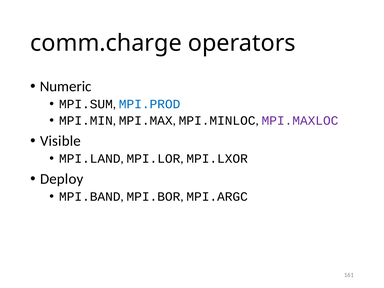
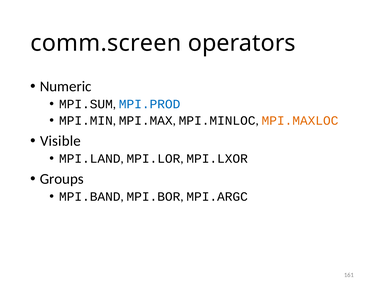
comm.charge: comm.charge -> comm.screen (106, 43)
MPI.MAXLOC colour: purple -> orange (300, 121)
Deploy: Deploy -> Groups (62, 179)
